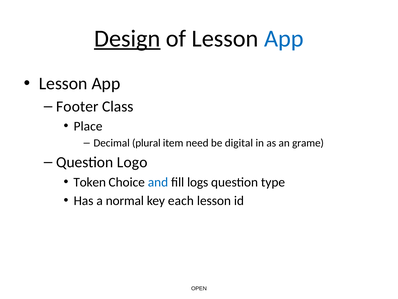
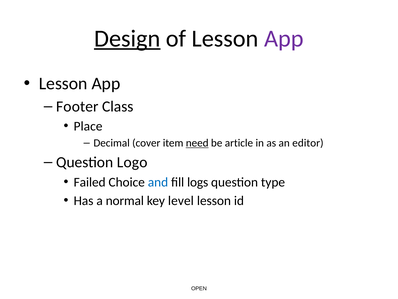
App colour: blue -> purple (284, 39)
plural: plural -> cover (146, 143)
need underline: none -> present (197, 143)
digital: digital -> article (239, 143)
grame: grame -> editor (308, 143)
Token: Token -> Failed (90, 182)
each: each -> level (181, 200)
